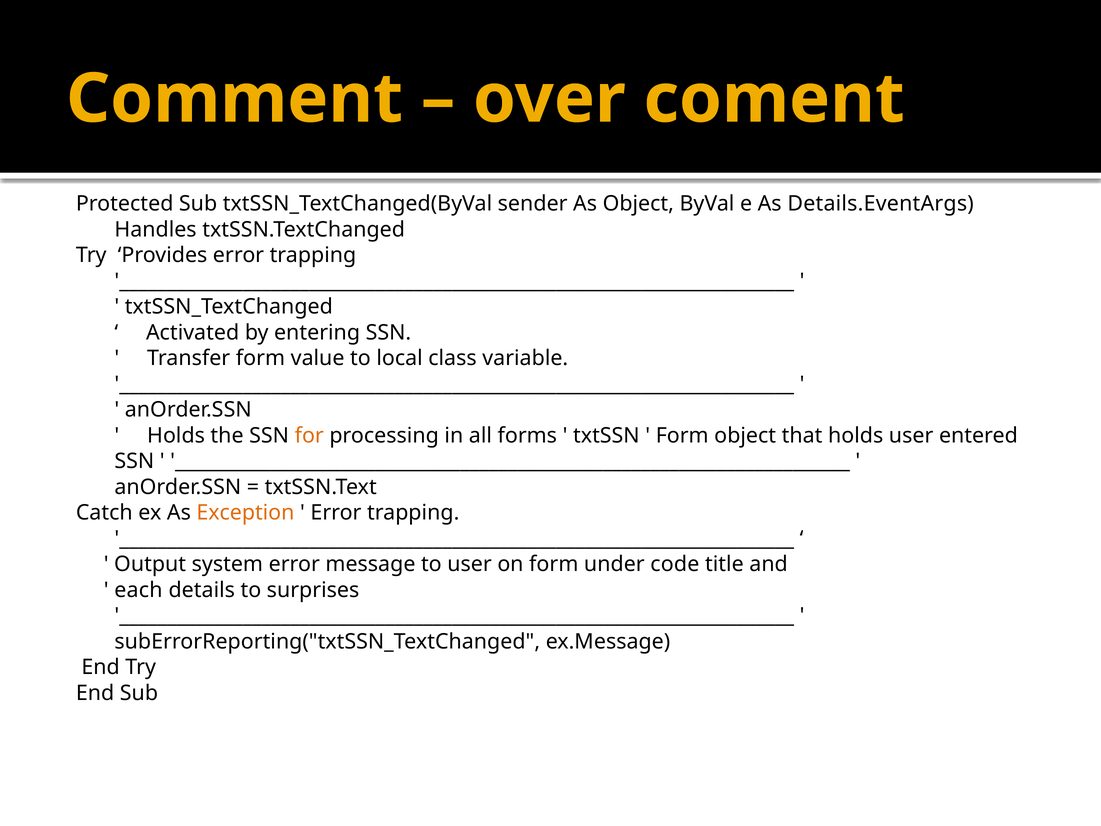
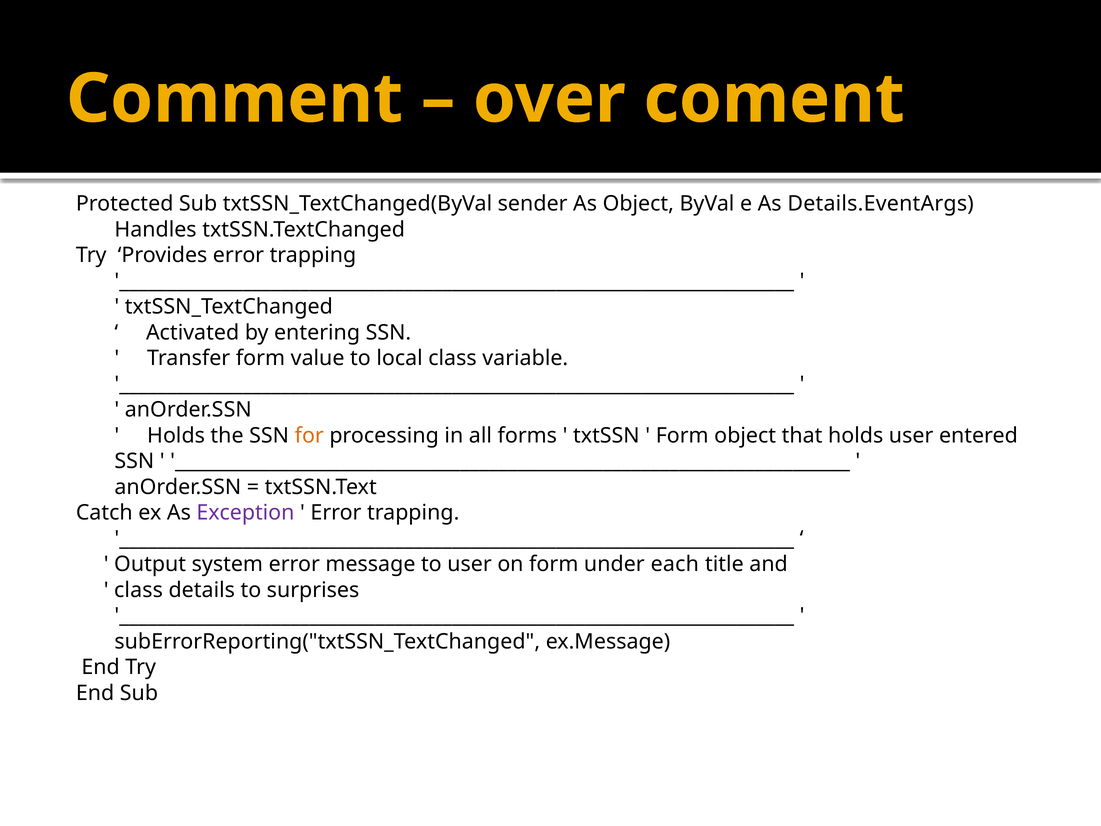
Exception colour: orange -> purple (245, 513)
code: code -> each (675, 564)
each: each -> class (138, 590)
